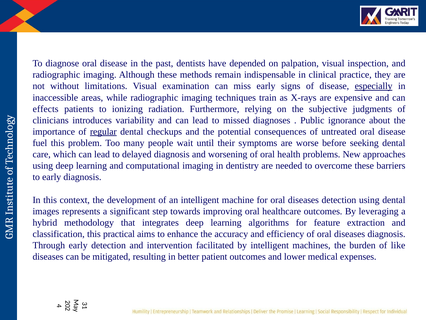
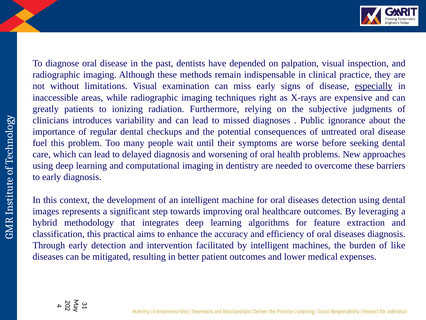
train: train -> right (268, 97)
effects: effects -> greatly (46, 109)
regular underline: present -> none (103, 131)
